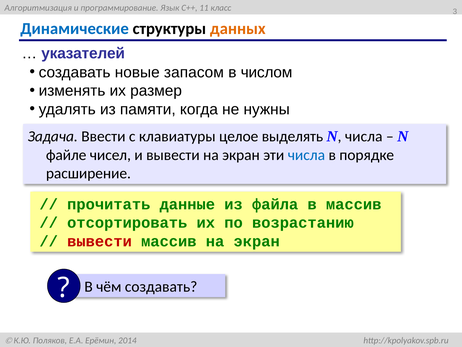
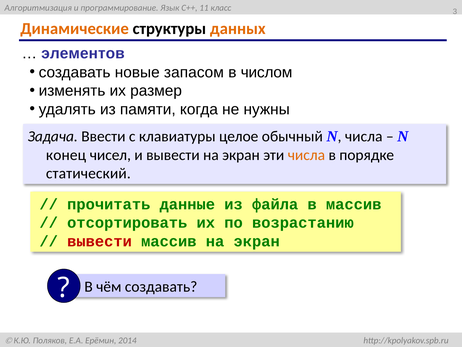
Динамические colour: blue -> orange (75, 29)
указателей: указателей -> элементов (83, 53)
выделять: выделять -> обычный (292, 136)
файле: файле -> конец (66, 155)
числа colour: blue -> orange (306, 155)
расширение: расширение -> статический (88, 173)
